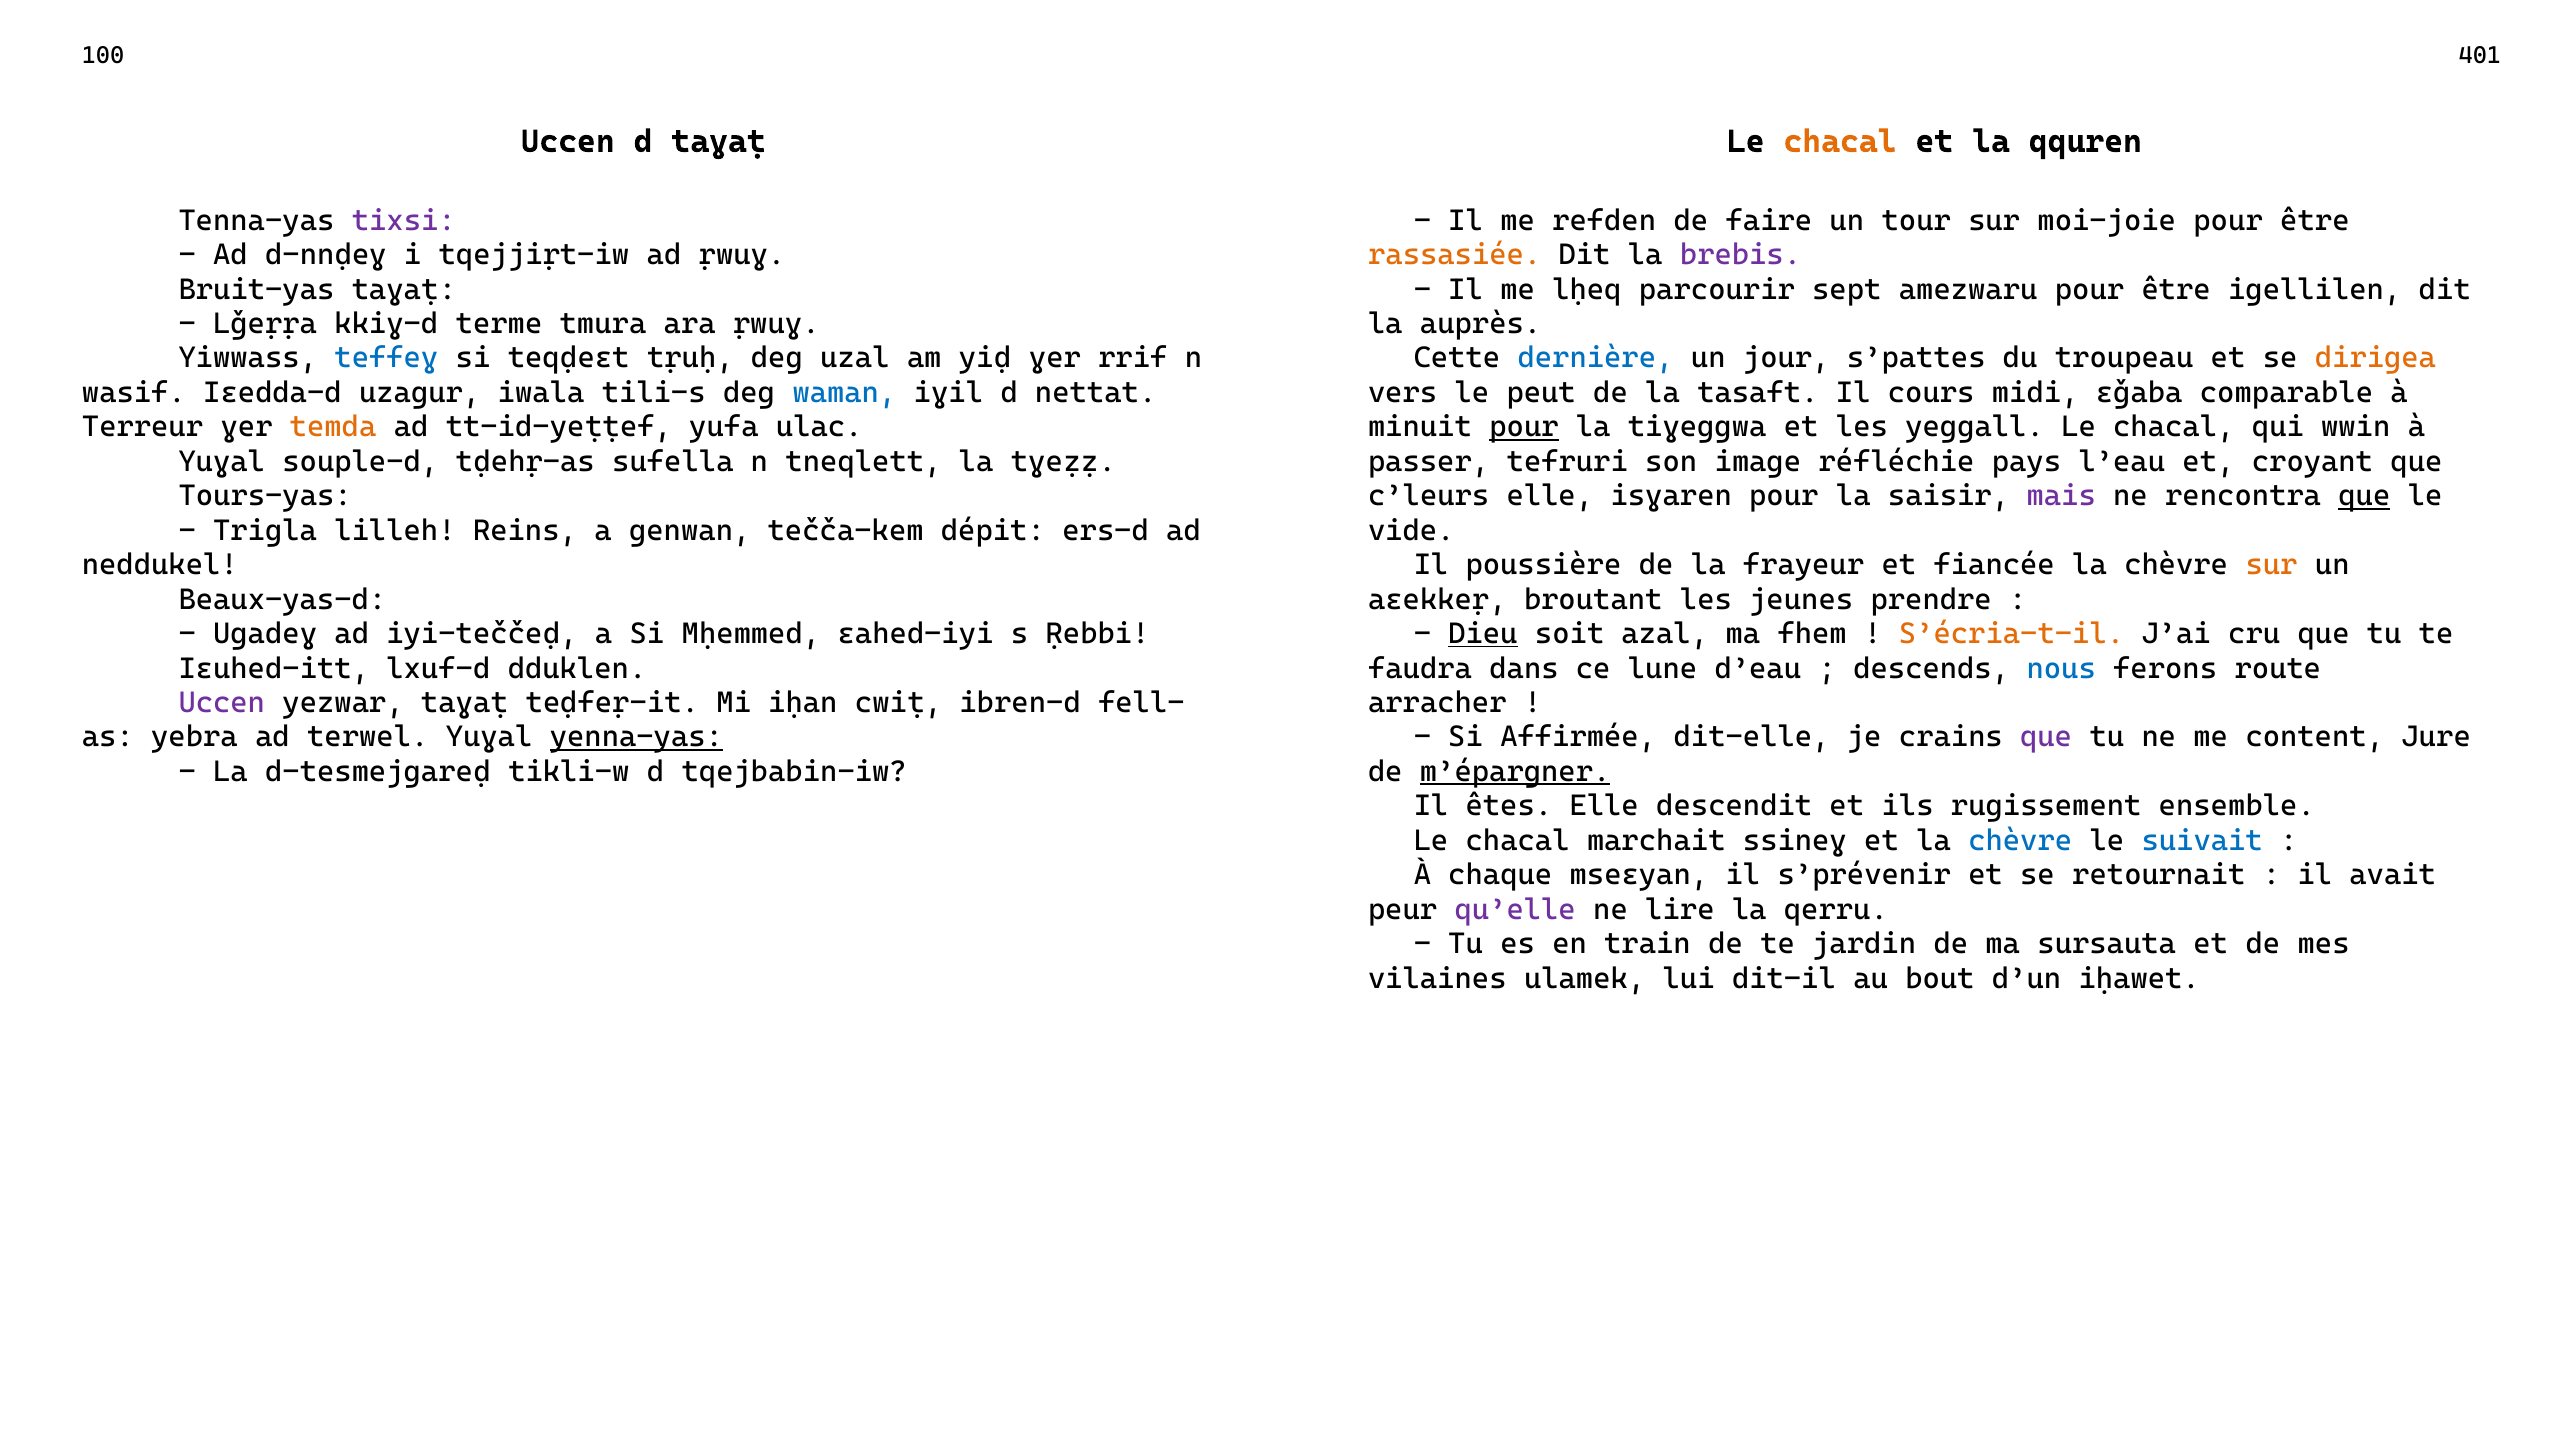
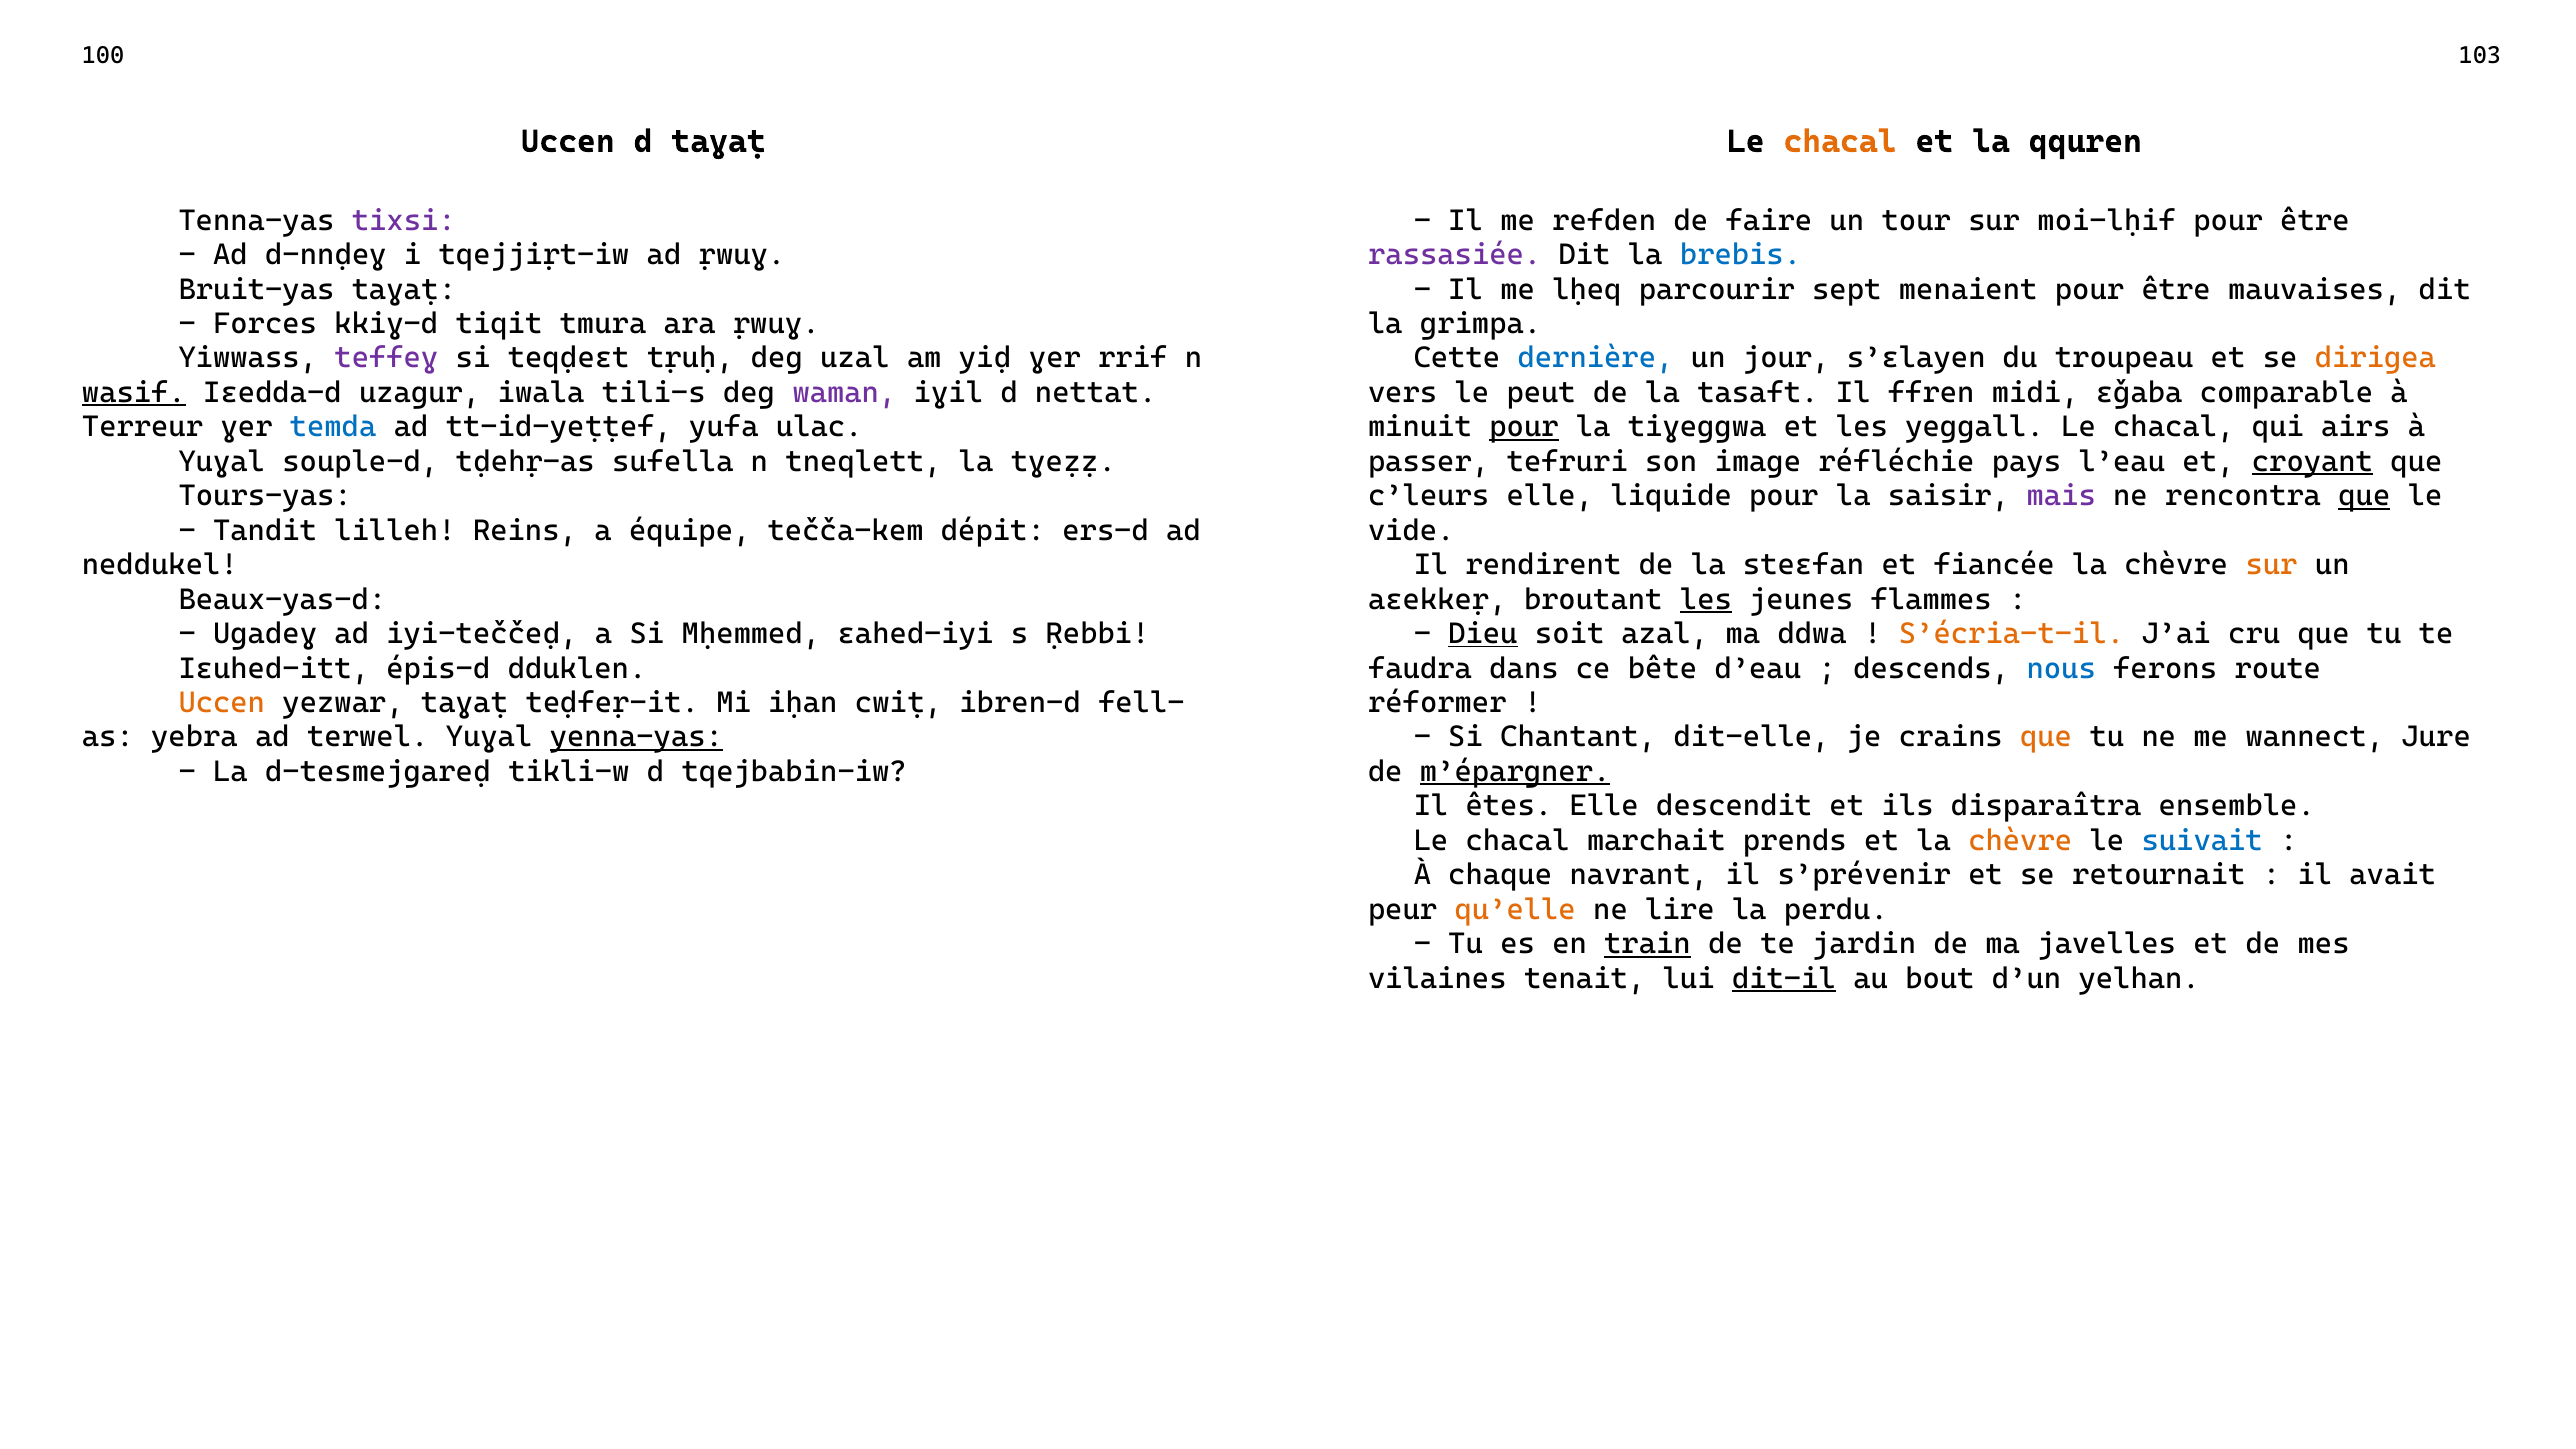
401: 401 -> 103 (2480, 56)
moi-joie: moi-joie -> moi-lḥif (2107, 220)
rassasiée colour: orange -> purple (1455, 255)
brebis colour: purple -> blue (1741, 255)
amezwaru: amezwaru -> menaient (1968, 289)
igellilen: igellilen -> mauvaises (2315, 289)
Lǧeṛṛa: Lǧeṛṛa -> Forces (265, 324)
terme: terme -> tiqit (499, 324)
auprès: auprès -> grimpa (1481, 324)
teffeɣ colour: blue -> purple (386, 358)
s’pattes: s’pattes -> s’ɛlayen (1916, 358)
wasif underline: none -> present (134, 393)
waman colour: blue -> purple (844, 393)
cours: cours -> ffren (1931, 393)
temda colour: orange -> blue (333, 427)
wwin: wwin -> airs (2356, 427)
croyant underline: none -> present (2312, 462)
isɣaren: isɣaren -> liquide (1671, 496)
Trigla: Trigla -> Tandit (265, 530)
genwan: genwan -> équipe (690, 530)
poussière: poussière -> rendirent (1543, 565)
frayeur: frayeur -> steɛfan (1804, 565)
les underline: none -> present (1706, 599)
prendre: prendre -> flammes (1931, 599)
fhem: fhem -> ddwa (1812, 634)
lxuf-d: lxuf-d -> épis-d (438, 668)
lune: lune -> bête (1663, 668)
Uccen colour: purple -> orange (222, 703)
arracher: arracher -> réformer (1437, 703)
Affirmée: Affirmée -> Chantant (1578, 737)
que colour: purple -> orange (2046, 737)
content: content -> wannect (2315, 737)
rugissement: rugissement -> disparaîtra (2046, 806)
ssineɣ: ssineɣ -> prends (1795, 841)
chèvre colour: blue -> orange (2020, 841)
mseɛyan: mseɛyan -> navrant (1639, 875)
qu’elle colour: purple -> orange (1515, 909)
qerru: qerru -> perdu (1836, 909)
train underline: none -> present (1647, 944)
sursauta: sursauta -> javelles (2107, 944)
ulamek: ulamek -> tenait (1585, 978)
dit-il underline: none -> present (1784, 978)
iḥawet: iḥawet -> yelhan (2139, 978)
